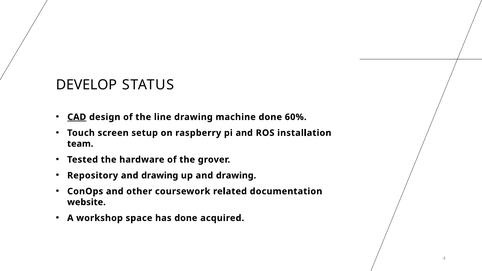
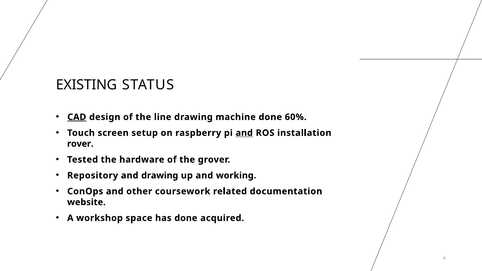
DEVELOP: DEVELOP -> EXISTING (86, 85)
and underline: none -> present (244, 133)
team: team -> rover (80, 144)
up and drawing: drawing -> working (236, 176)
